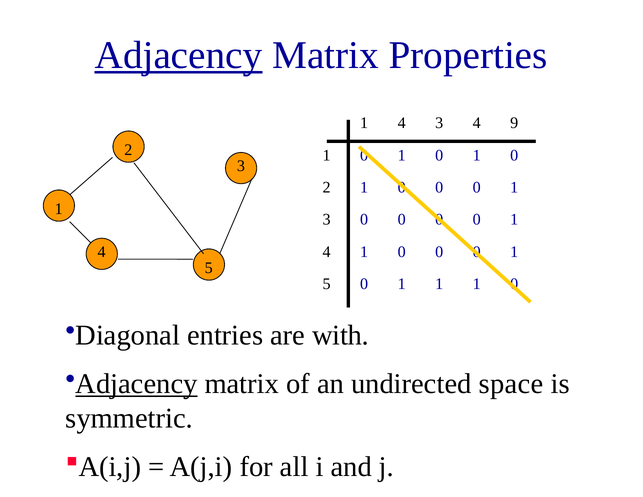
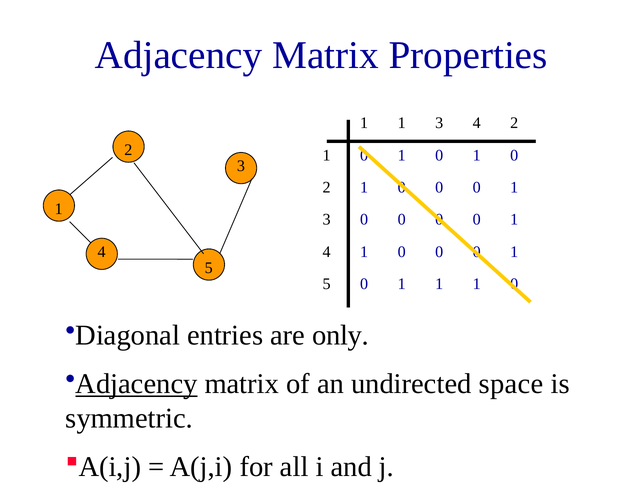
Adjacency underline: present -> none (179, 55)
4: 4 -> 1 (402, 123)
4 9: 9 -> 2 (514, 123)
with: with -> only (341, 335)
